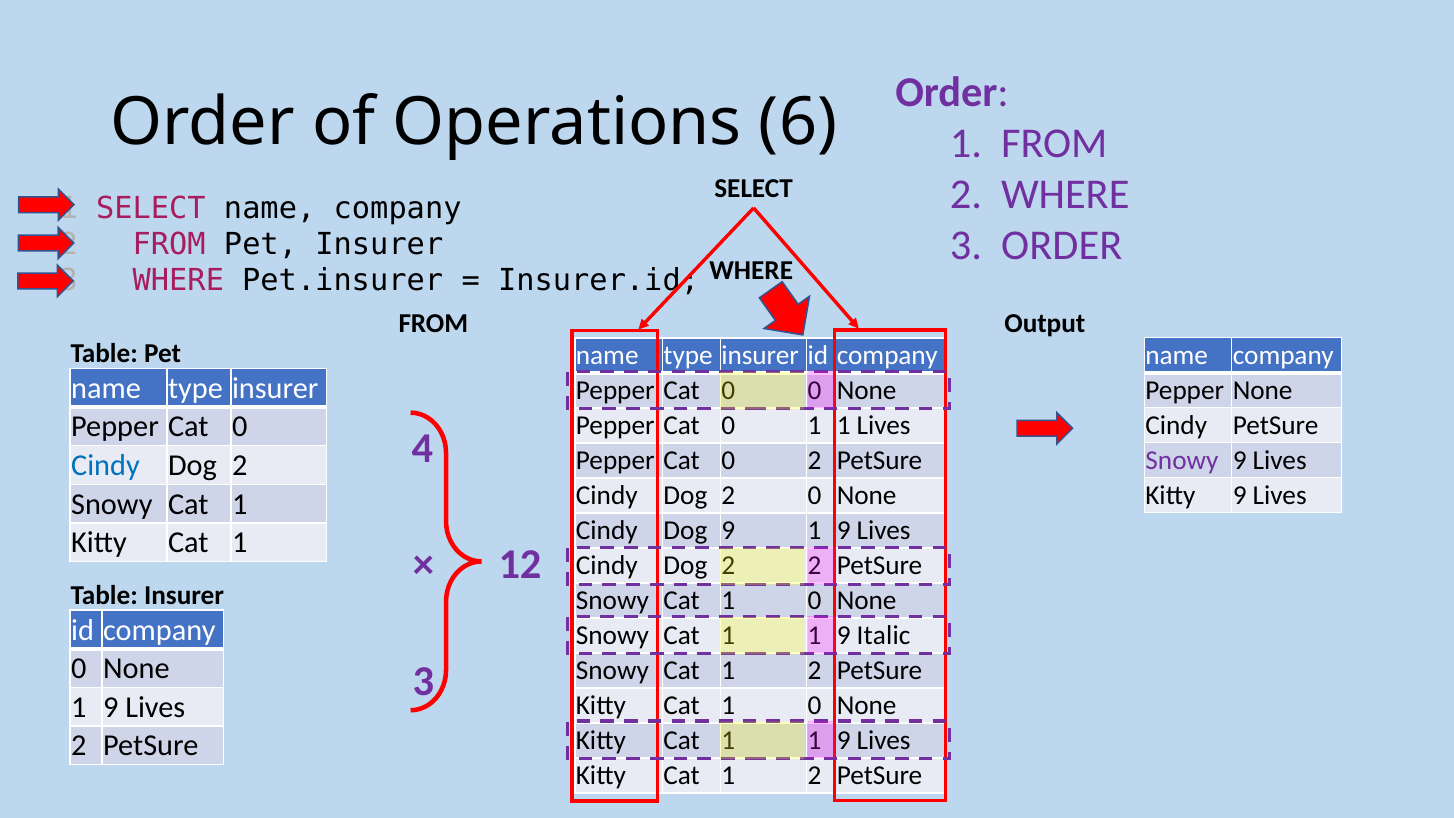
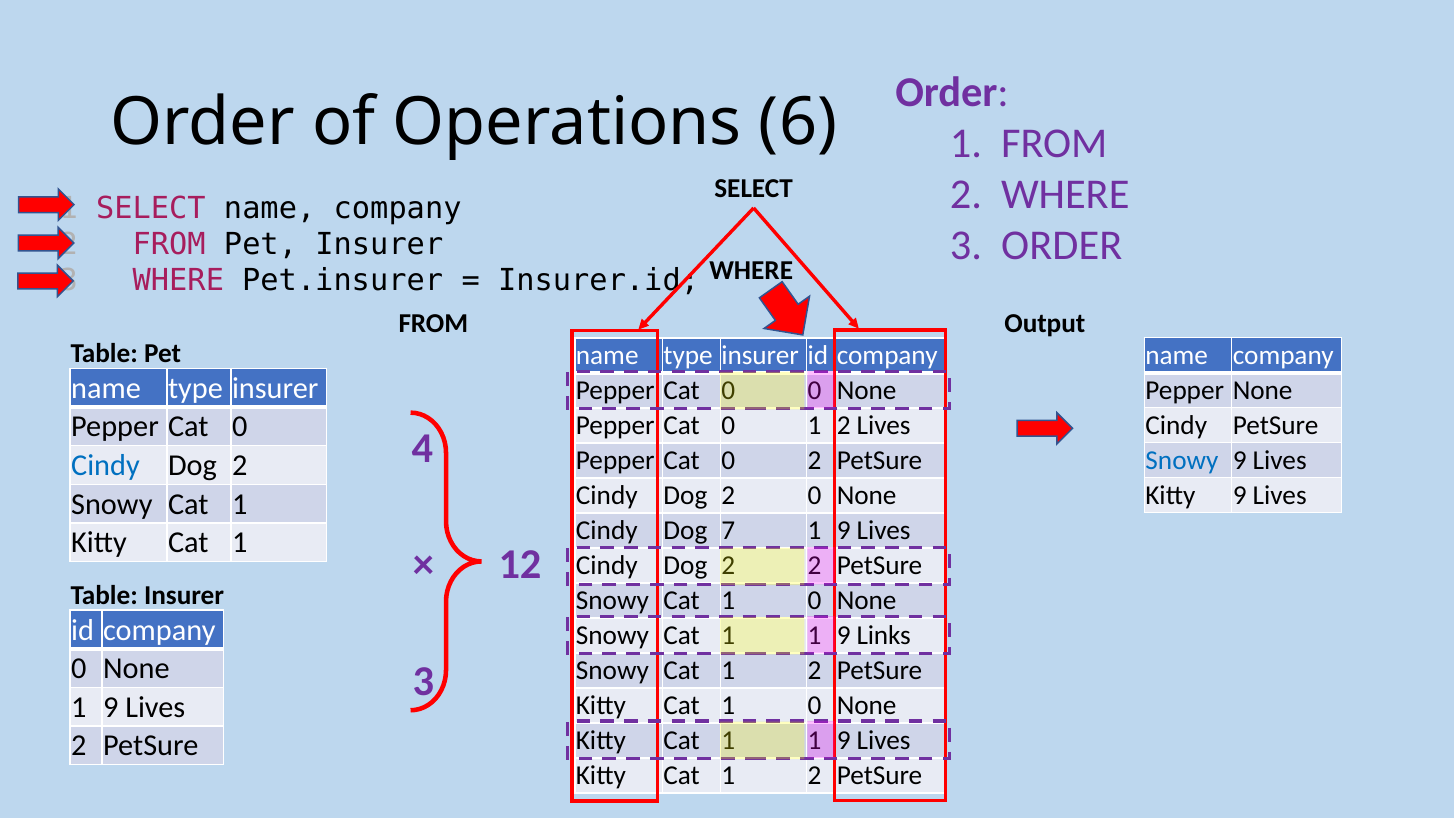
0 1 1: 1 -> 2 (844, 426)
Snowy colour: purple -> blue (1182, 461)
Dog 9: 9 -> 7 (728, 531)
Italic: Italic -> Links (884, 636)
